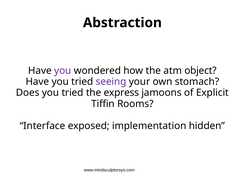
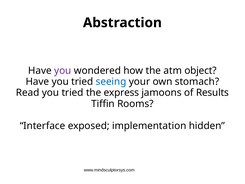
seeing colour: purple -> blue (111, 82)
Does: Does -> Read (28, 93)
Explicit: Explicit -> Results (212, 93)
